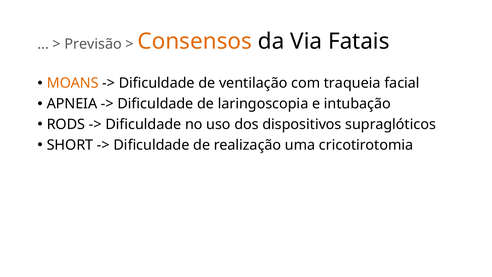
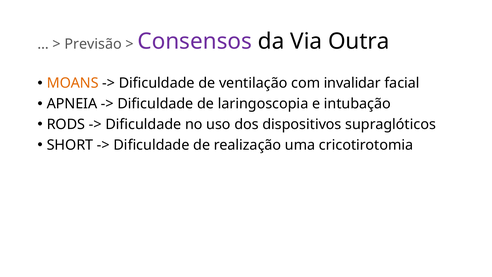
Consensos colour: orange -> purple (195, 41)
Fatais: Fatais -> Outra (359, 41)
traqueia: traqueia -> invalidar (352, 83)
